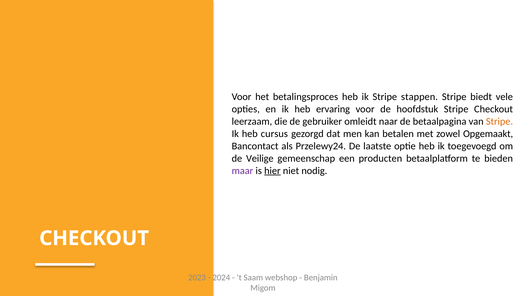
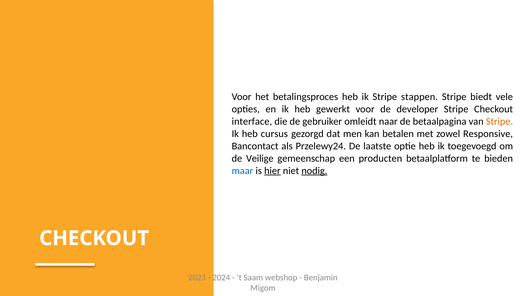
ervaring: ervaring -> gewerkt (333, 109)
hoofdstuk: hoofdstuk -> developer (417, 109)
leerzaam: leerzaam -> interface (252, 121)
Opgemaakt: Opgemaakt -> Responsive (488, 134)
maar colour: purple -> blue (242, 171)
nodig underline: none -> present (314, 171)
